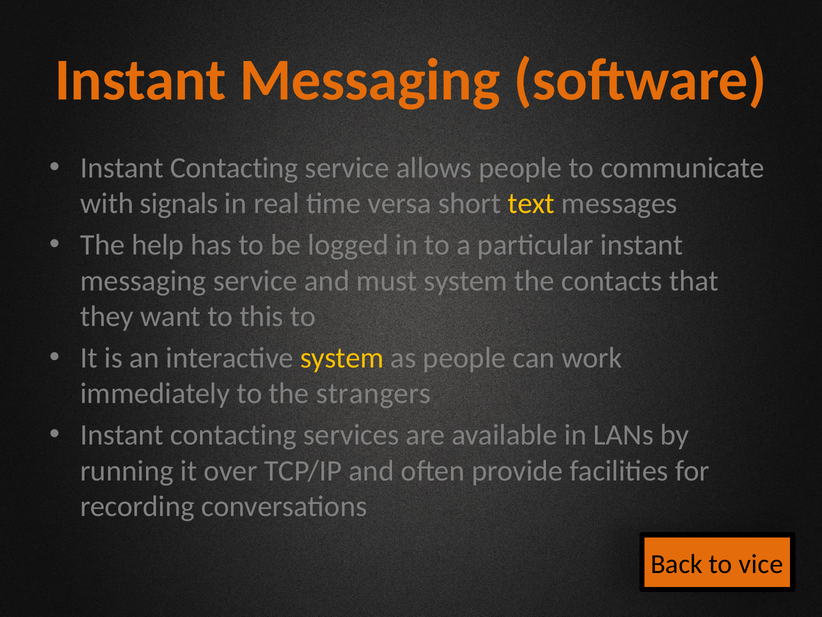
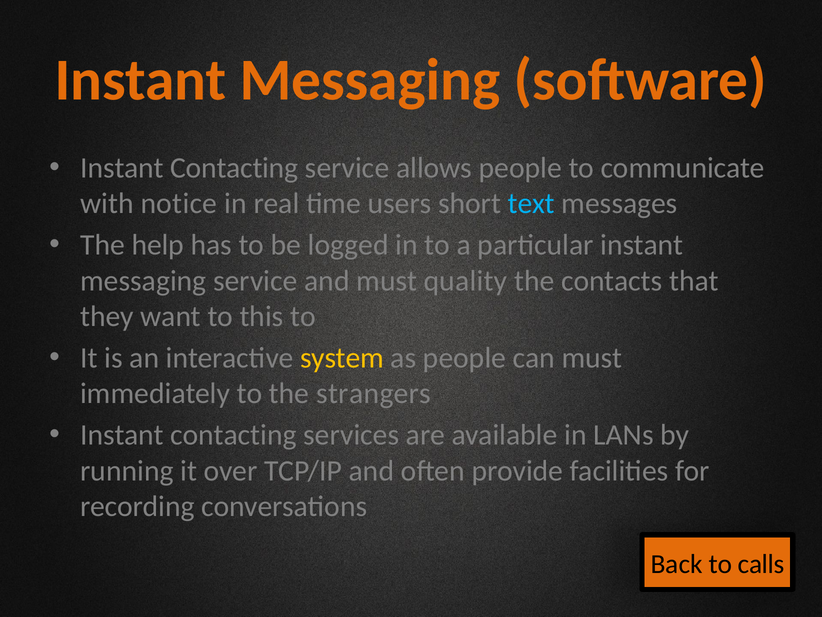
signals: signals -> notice (179, 203)
versa: versa -> users (400, 203)
text colour: yellow -> light blue (531, 203)
must system: system -> quality (465, 281)
can work: work -> must (592, 358)
vice: vice -> calls (761, 564)
